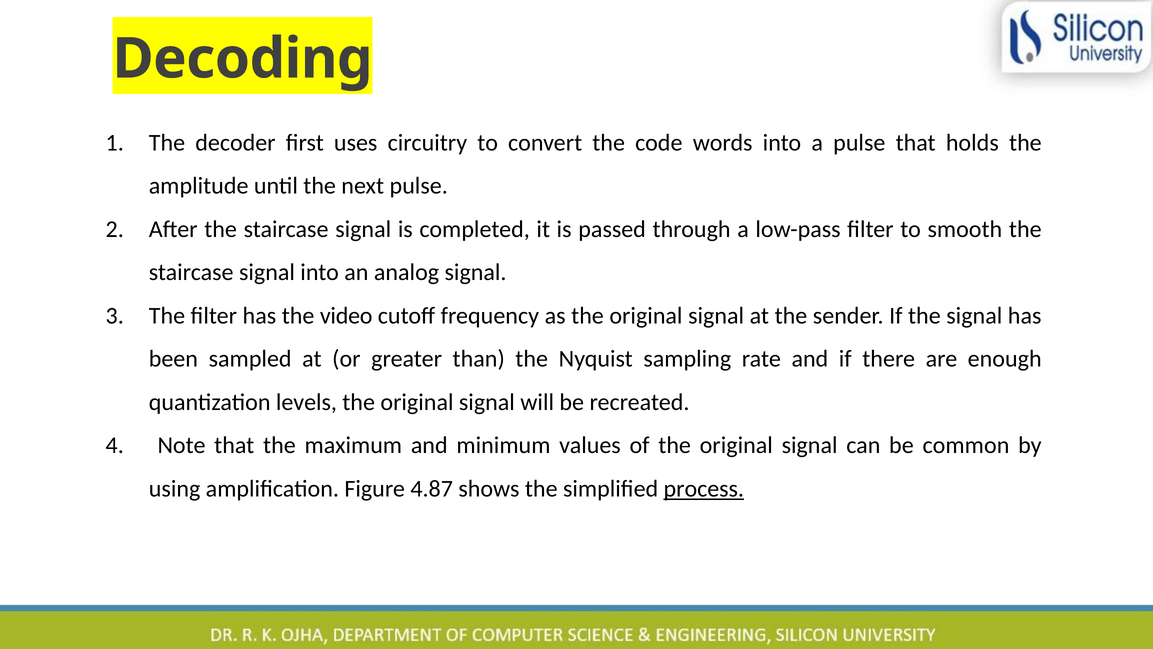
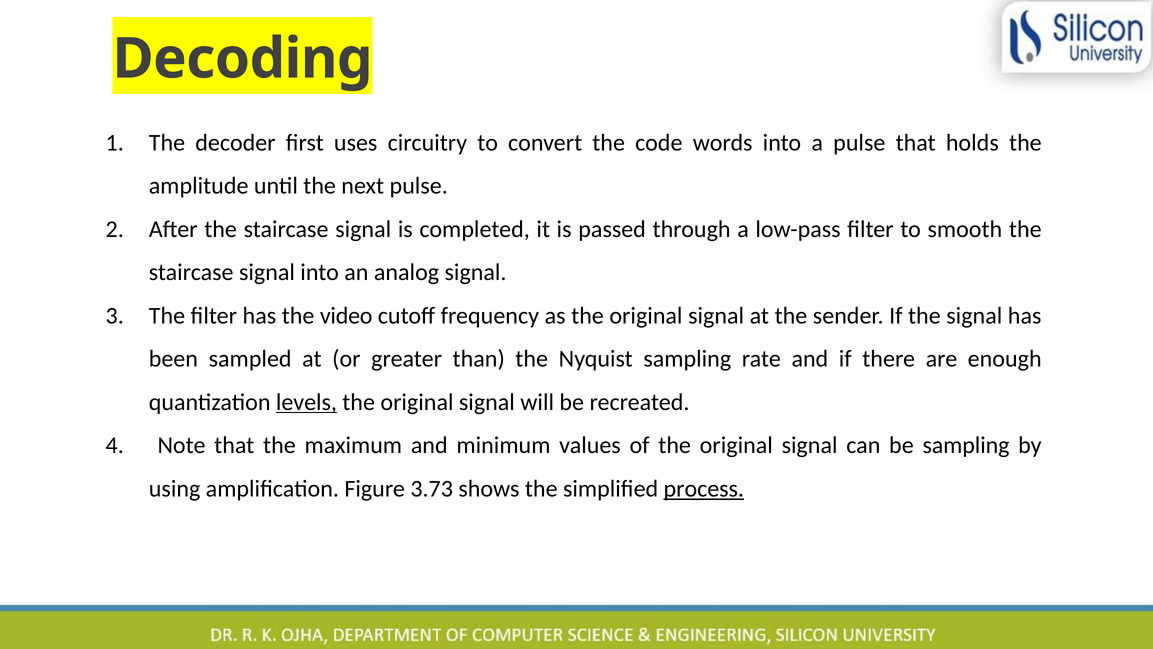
levels underline: none -> present (306, 402)
be common: common -> sampling (966, 445)
4.87: 4.87 -> 3.73 (432, 488)
